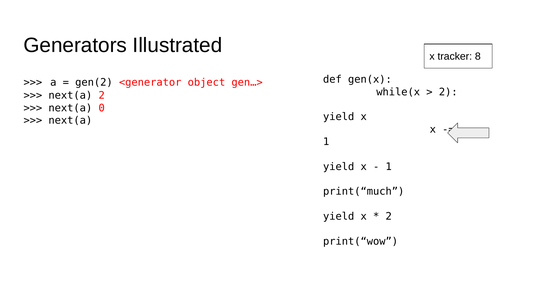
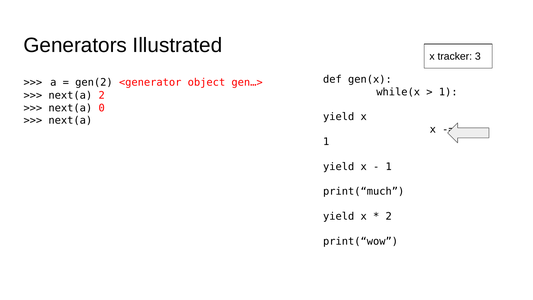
8: 8 -> 3 (478, 56)
2: 2 -> 1 (448, 92)
